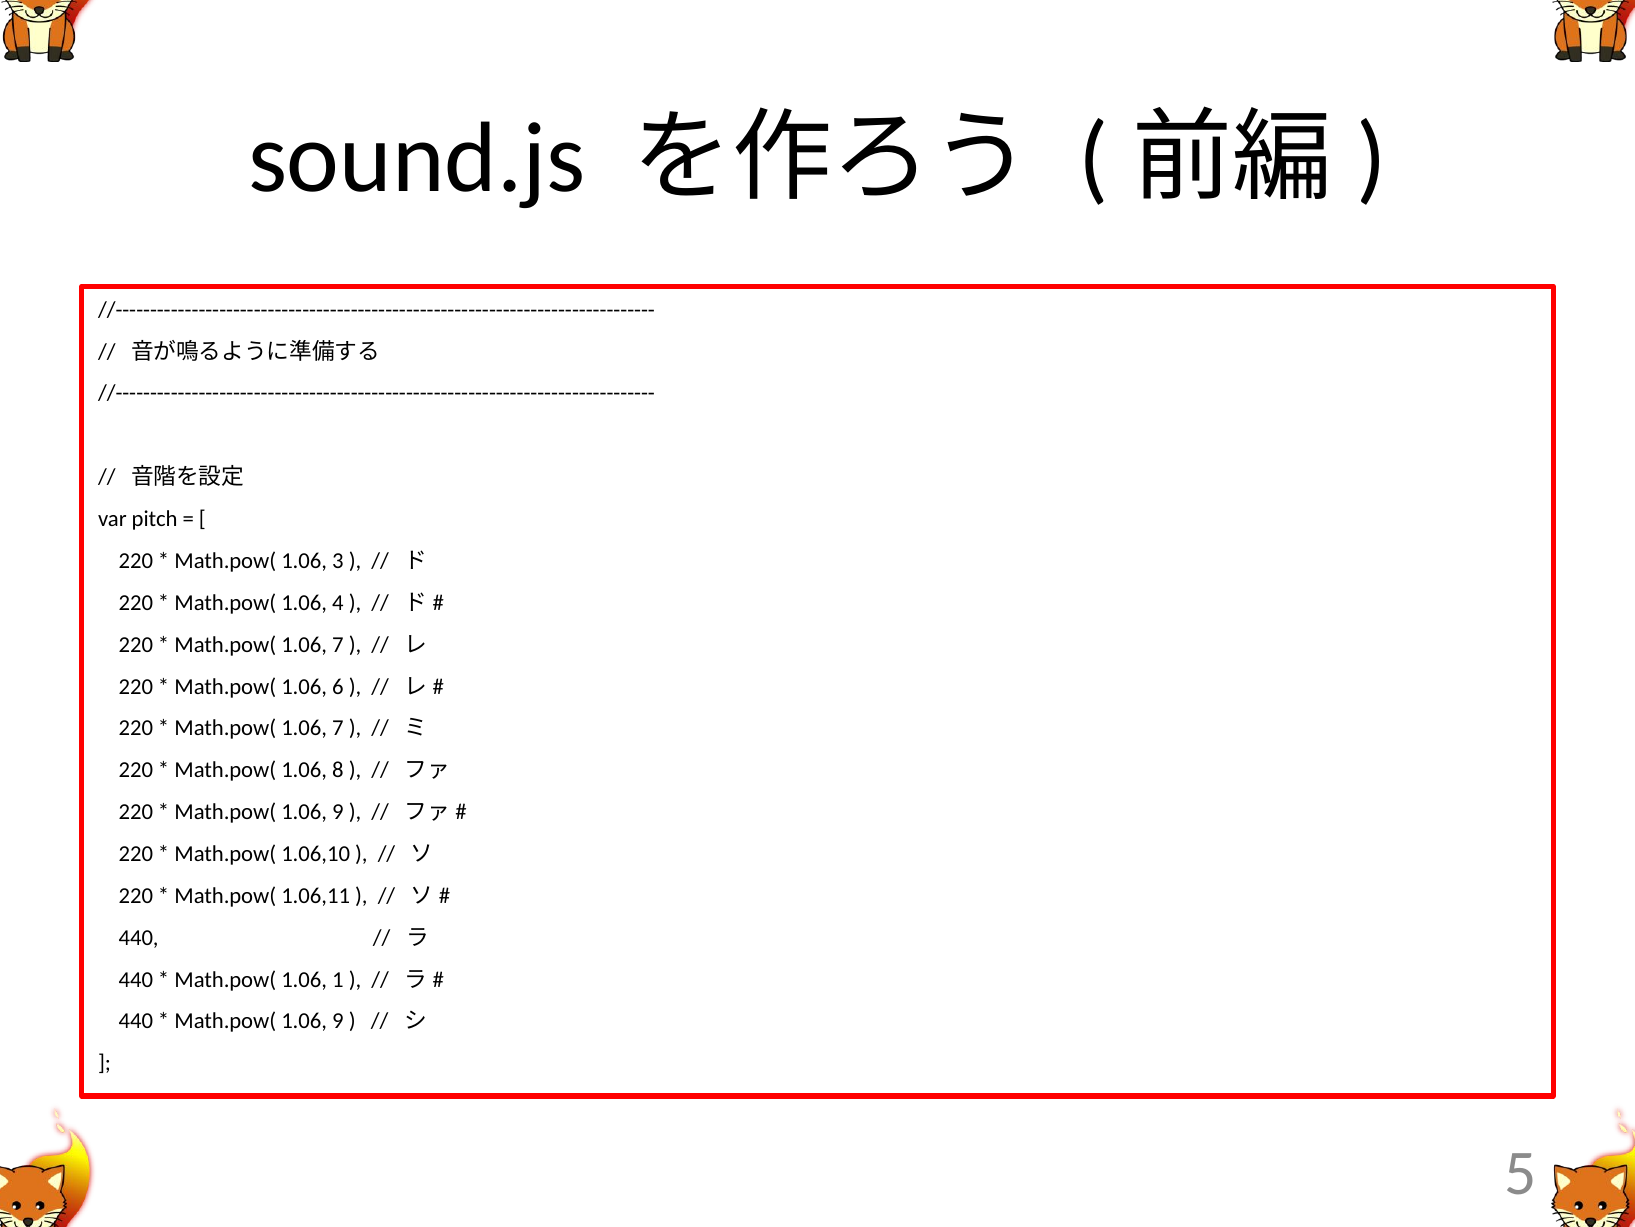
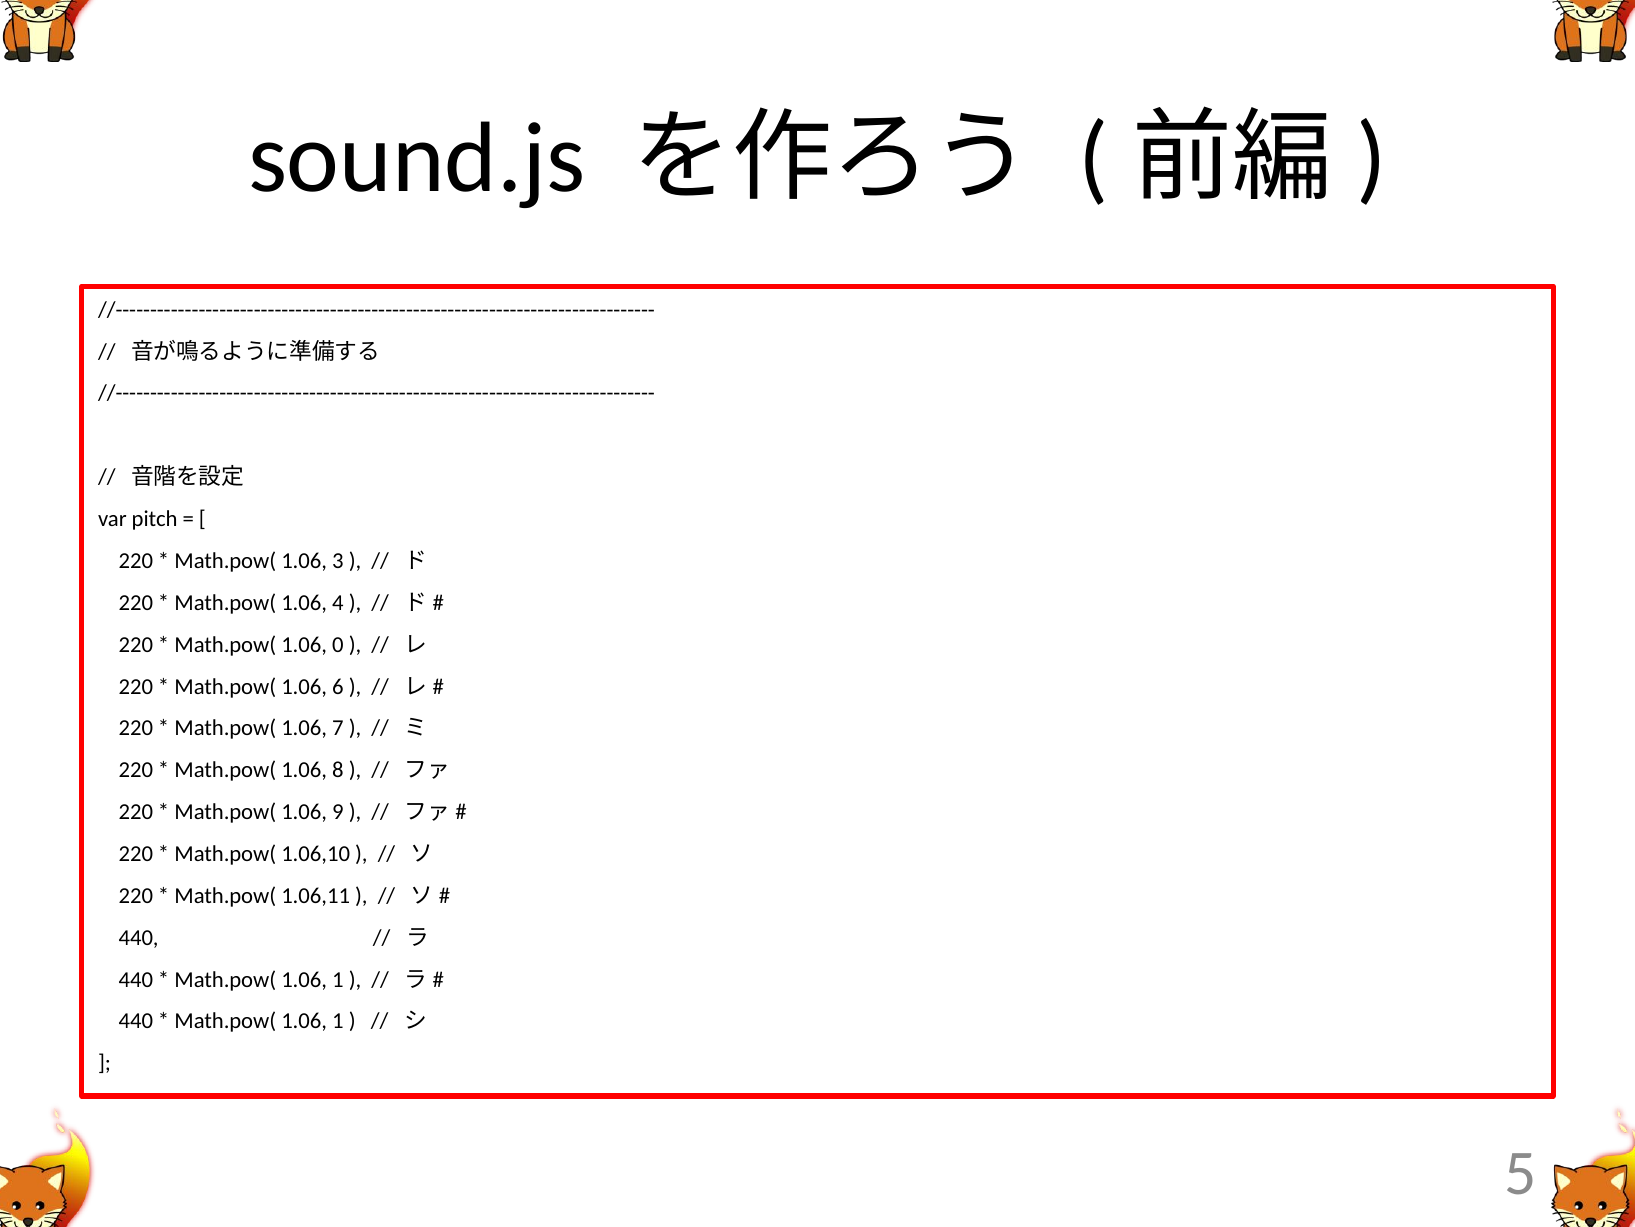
7: 7 -> 0 (338, 644)
9: 9 -> 1 (338, 1021)
